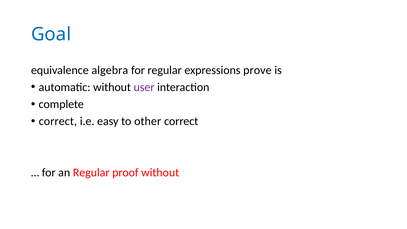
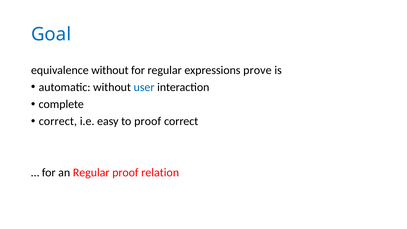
equivalence algebra: algebra -> without (110, 70)
user colour: purple -> blue (144, 87)
to other: other -> proof (148, 121)
proof without: without -> relation (160, 173)
